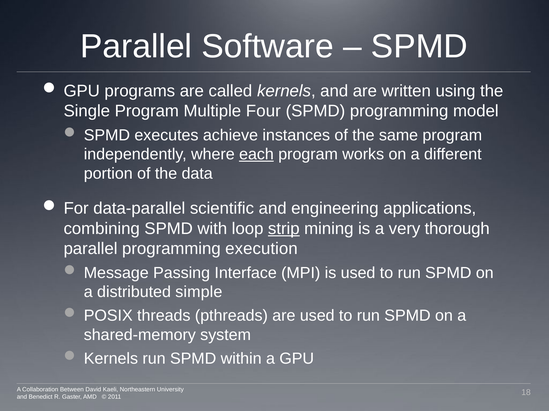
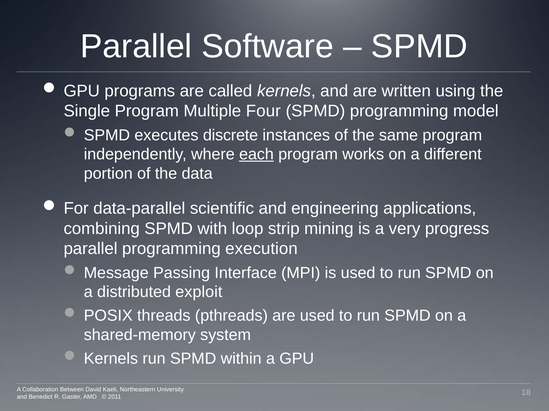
achieve: achieve -> discrete (231, 135)
strip underline: present -> none (284, 229)
thorough: thorough -> progress (457, 229)
simple: simple -> exploit (199, 292)
